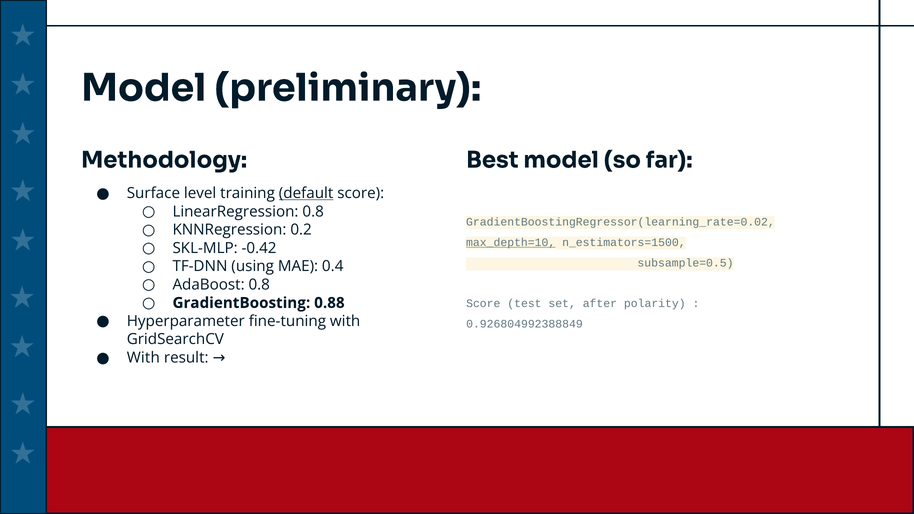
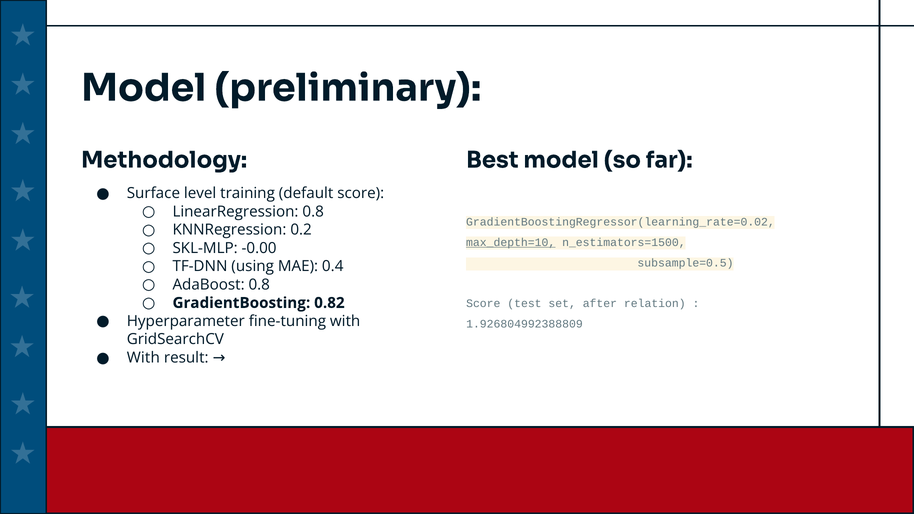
default underline: present -> none (306, 193)
-0.42: -0.42 -> -0.00 (259, 248)
0.88: 0.88 -> 0.82 (329, 303)
polarity: polarity -> relation (655, 304)
0.926804992388849: 0.926804992388849 -> 1.926804992388809 (524, 324)
